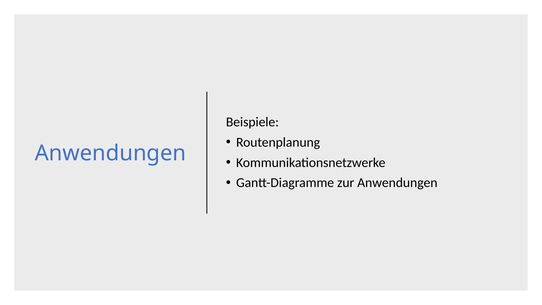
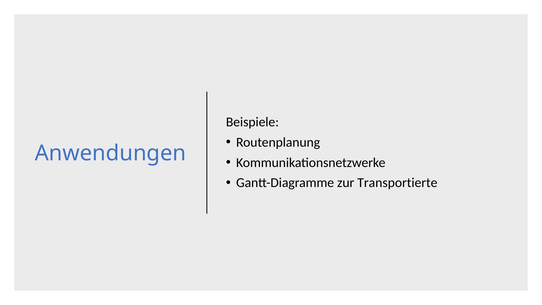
zur Anwendungen: Anwendungen -> Transportierte (397, 183)
